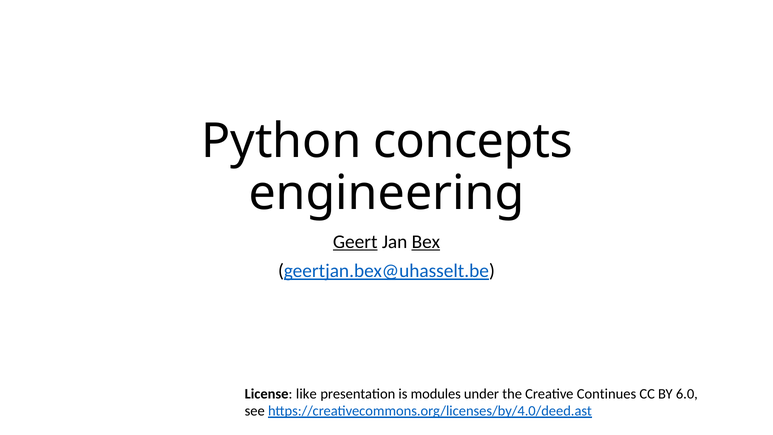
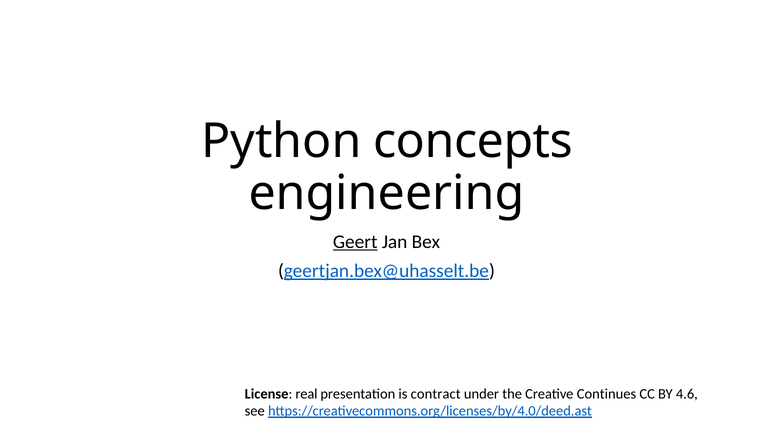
Bex underline: present -> none (426, 242)
like: like -> real (307, 394)
modules: modules -> contract (436, 394)
6.0: 6.0 -> 4.6 (687, 394)
